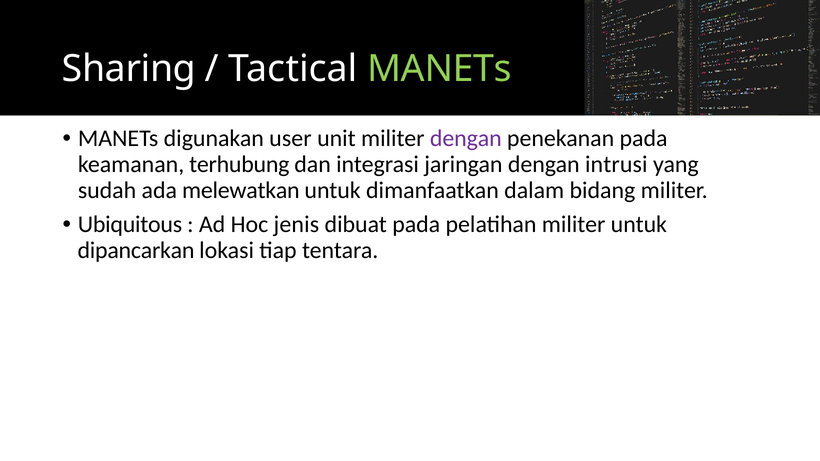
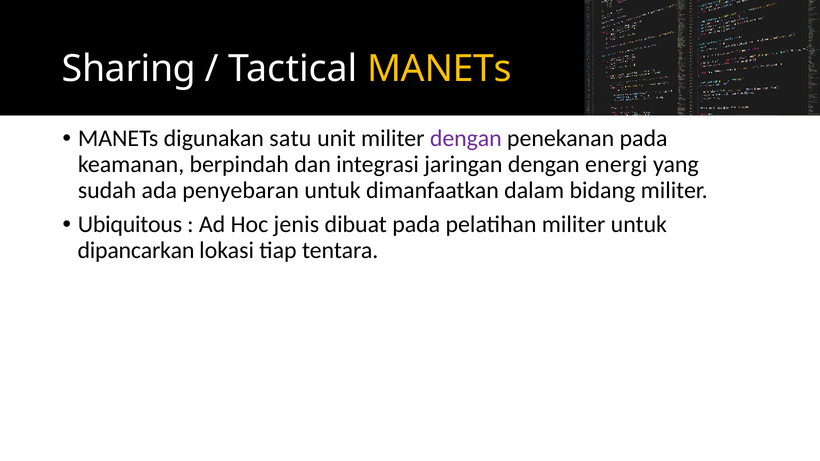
MANETs colour: light green -> yellow (440, 69)
user: user -> satu (290, 139)
terhubung: terhubung -> berpindah (239, 164)
intrusi: intrusi -> energi (616, 164)
melewatkan: melewatkan -> penyebaran (241, 190)
